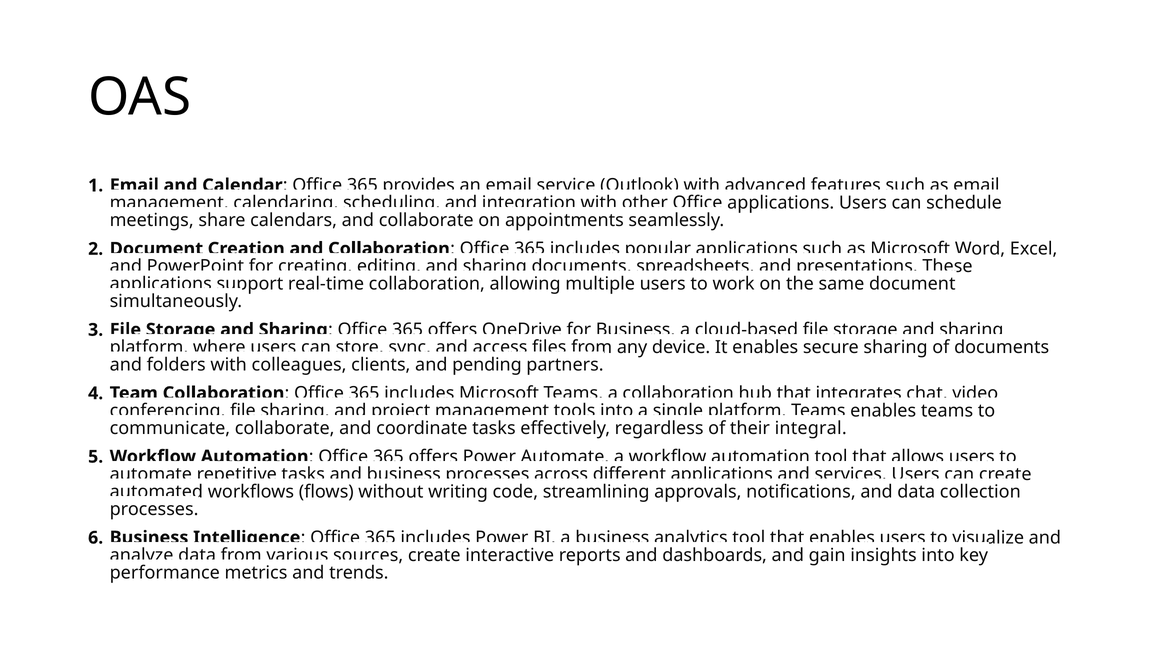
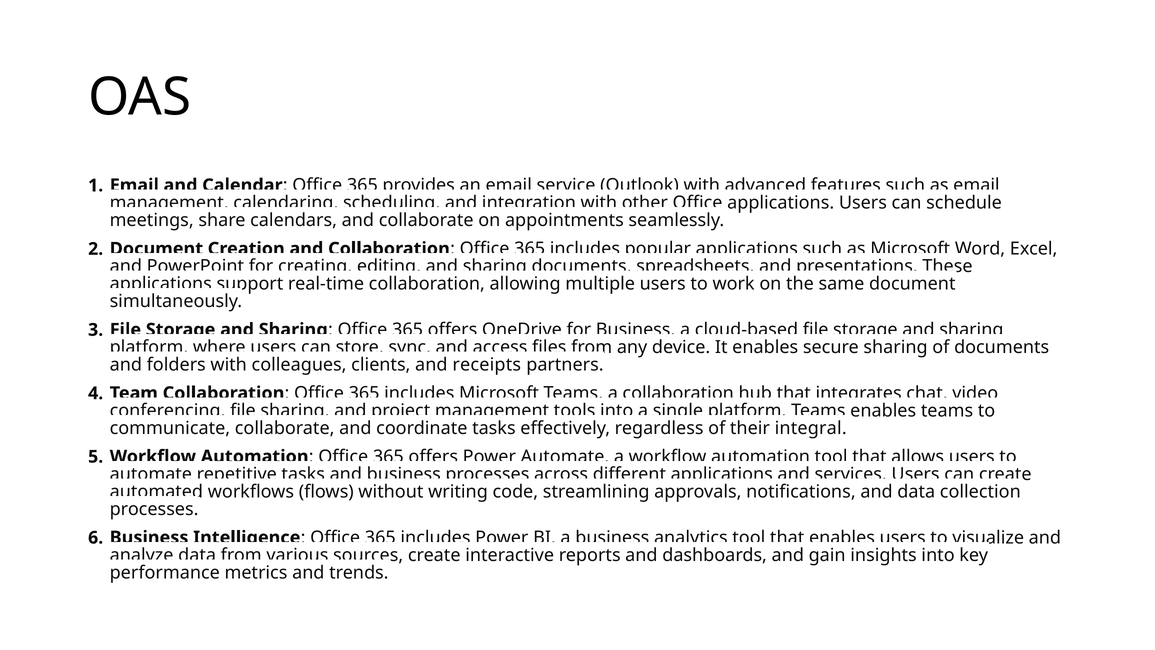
pending: pending -> receipts (487, 365)
